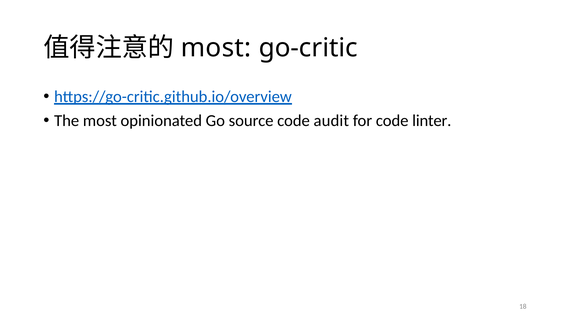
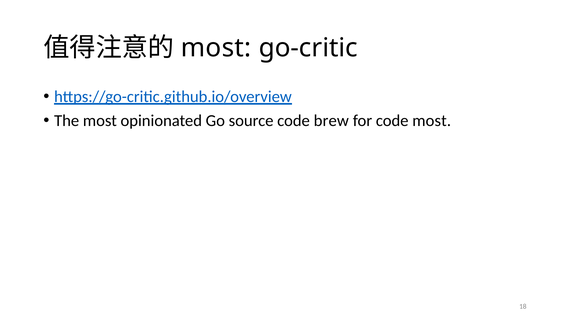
audit: audit -> brew (331, 121)
code linter: linter -> most (432, 121)
